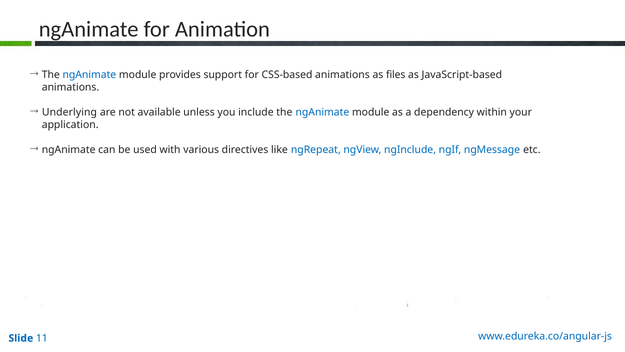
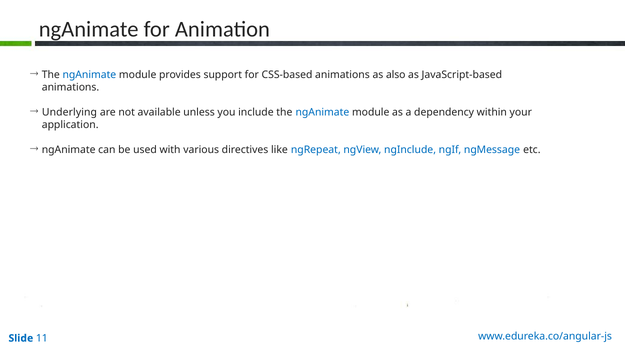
files: files -> also (396, 75)
